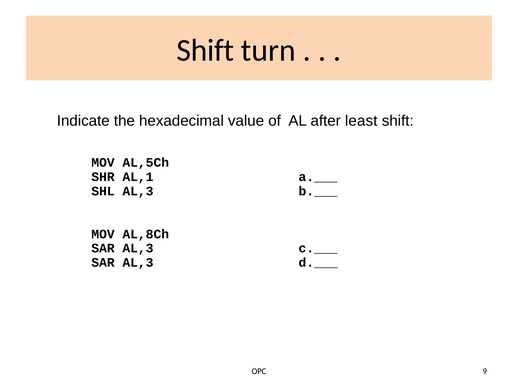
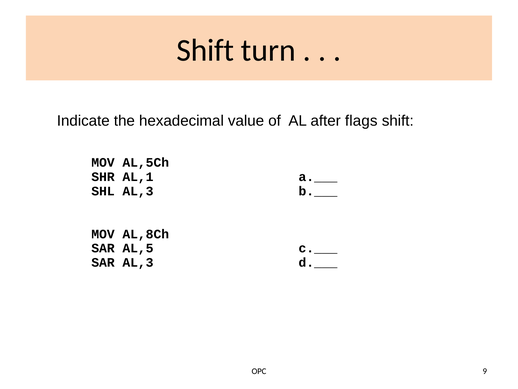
least: least -> flags (361, 121)
AL,3: AL,3 -> AL,5 (138, 248)
